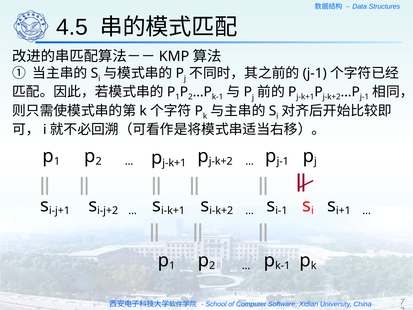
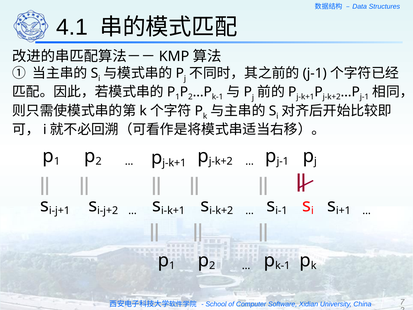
4.5: 4.5 -> 4.1 (72, 27)
